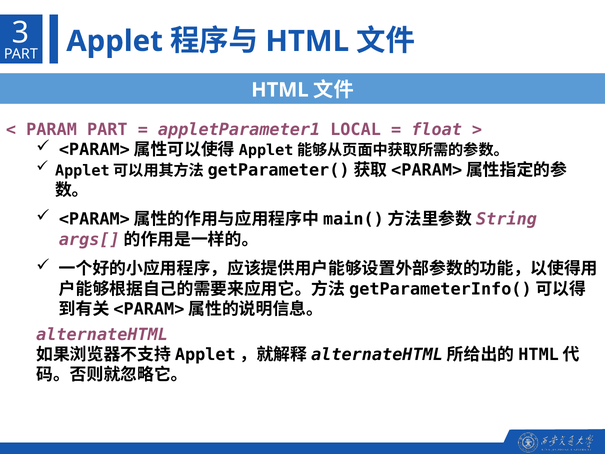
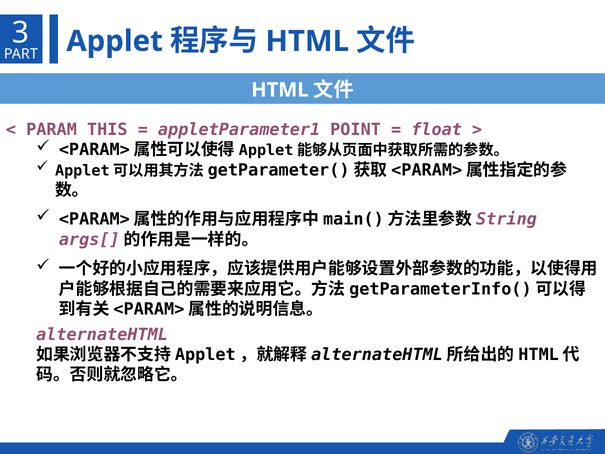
PARAM PART: PART -> THIS (107, 130)
LOCAL: LOCAL -> POINT (356, 130)
